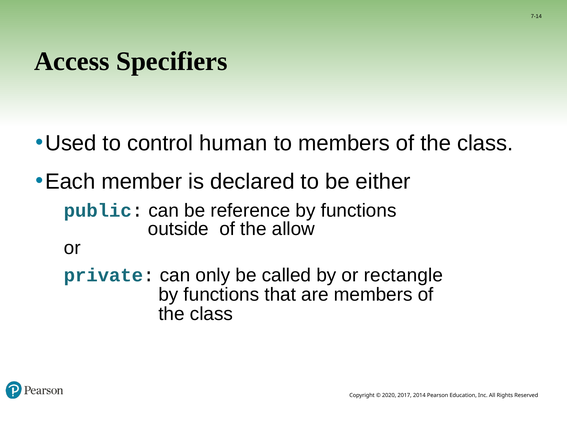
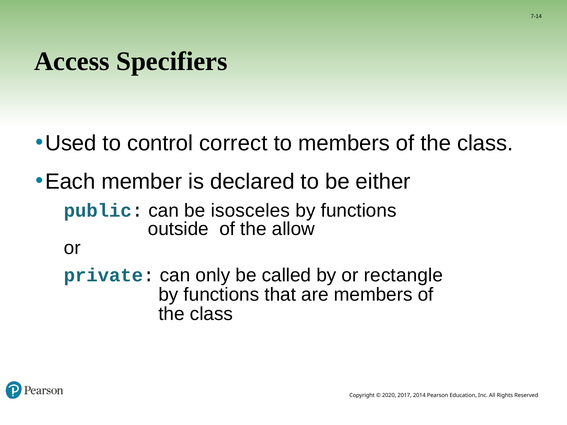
human: human -> correct (233, 143)
reference: reference -> isosceles (250, 211)
